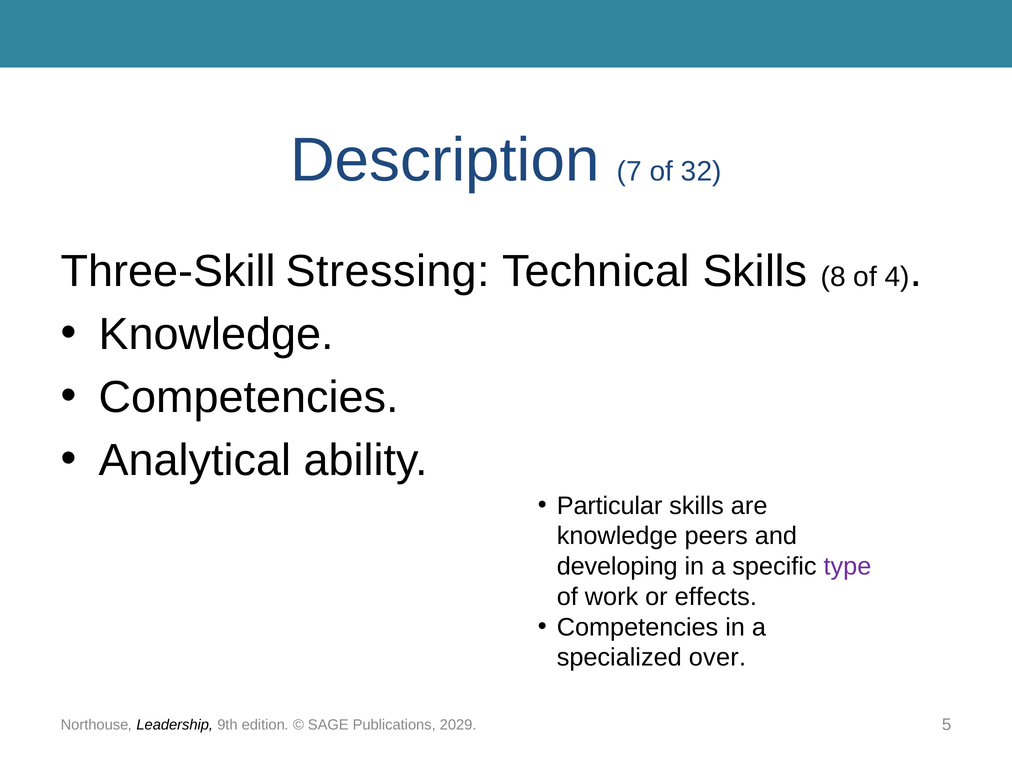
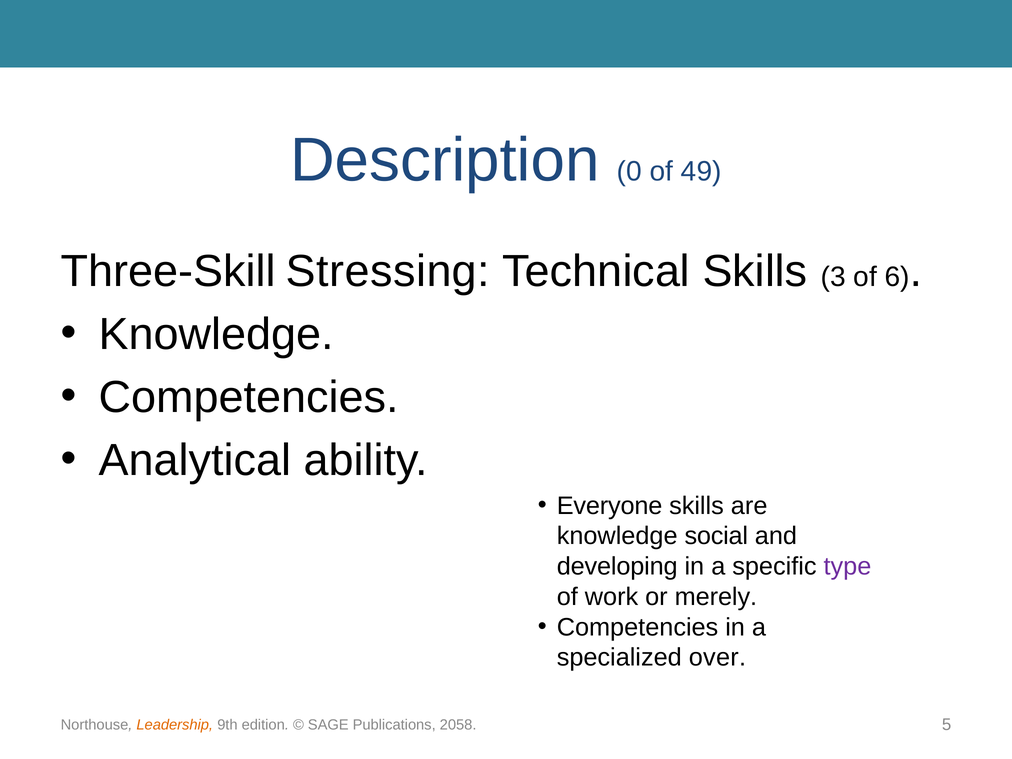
7: 7 -> 0 (629, 171)
32: 32 -> 49 (701, 171)
8: 8 -> 3 (833, 277)
4: 4 -> 6 (897, 277)
Particular: Particular -> Everyone (610, 506)
peers: peers -> social (716, 536)
effects: effects -> merely (716, 597)
Leadership colour: black -> orange (175, 725)
2029: 2029 -> 2058 (458, 725)
